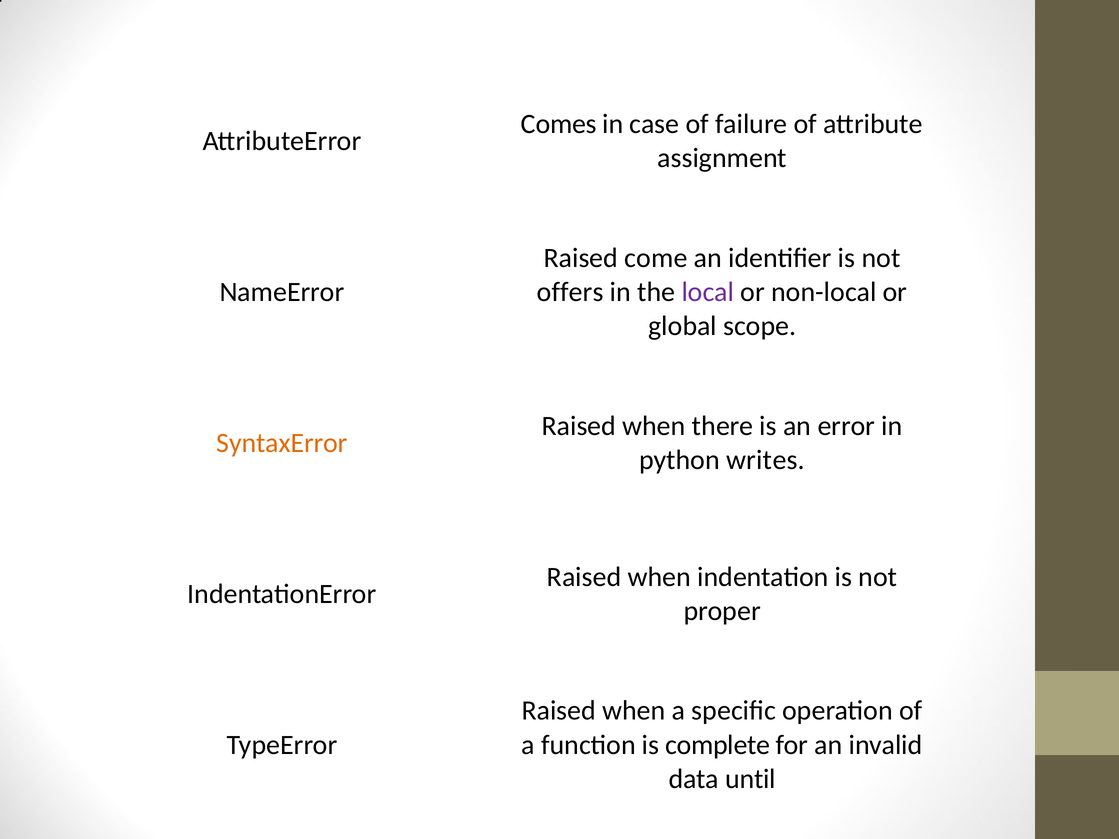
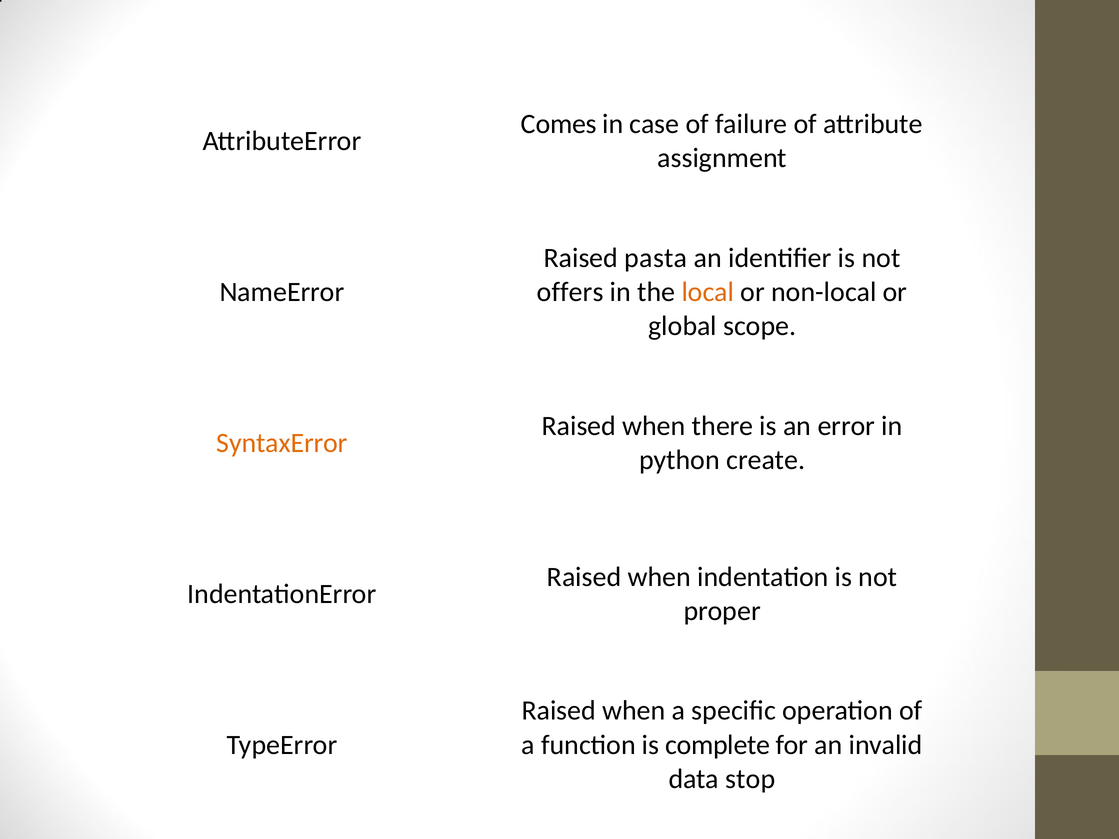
come: come -> pasta (656, 258)
local colour: purple -> orange (708, 292)
writes: writes -> create (766, 460)
until: until -> stop (750, 779)
